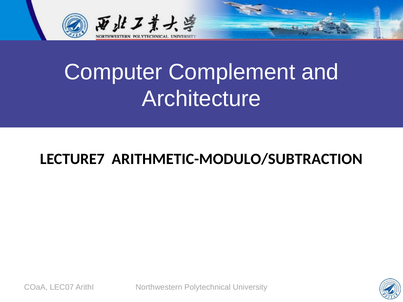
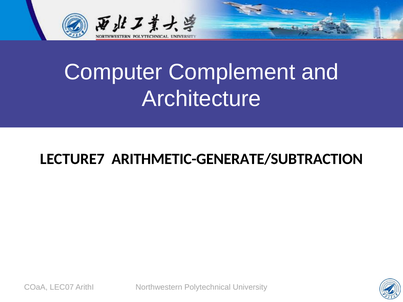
ARITHMETIC-MODULO/SUBTRACTION: ARITHMETIC-MODULO/SUBTRACTION -> ARITHMETIC-GENERATE/SUBTRACTION (237, 159)
